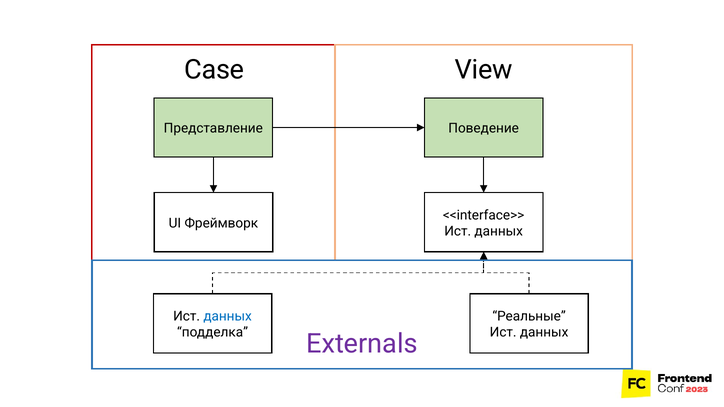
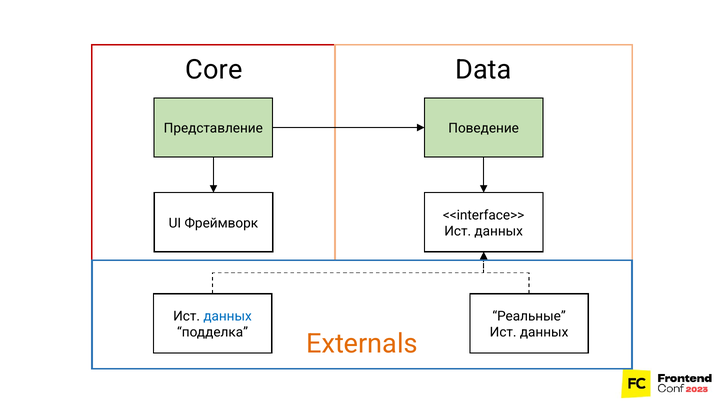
Case: Case -> Core (214, 70)
View: View -> Data (483, 70)
Externals colour: purple -> orange (362, 344)
